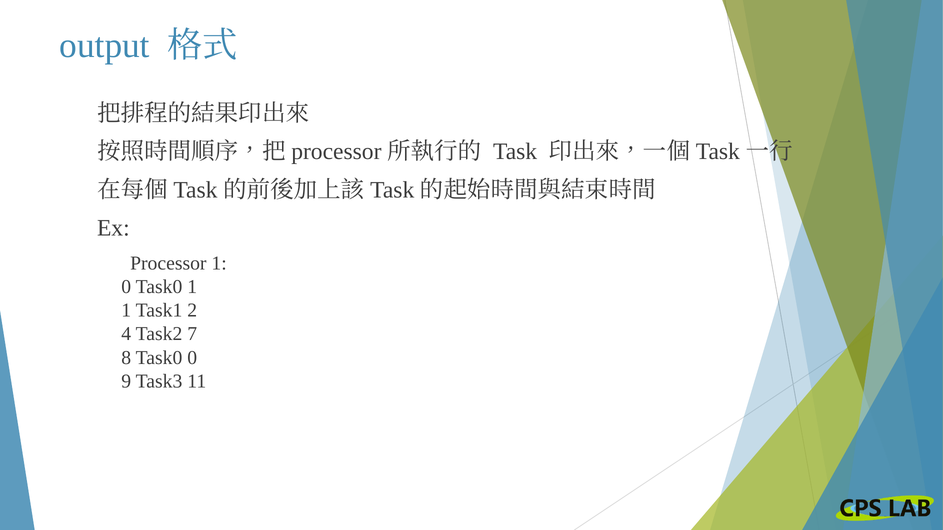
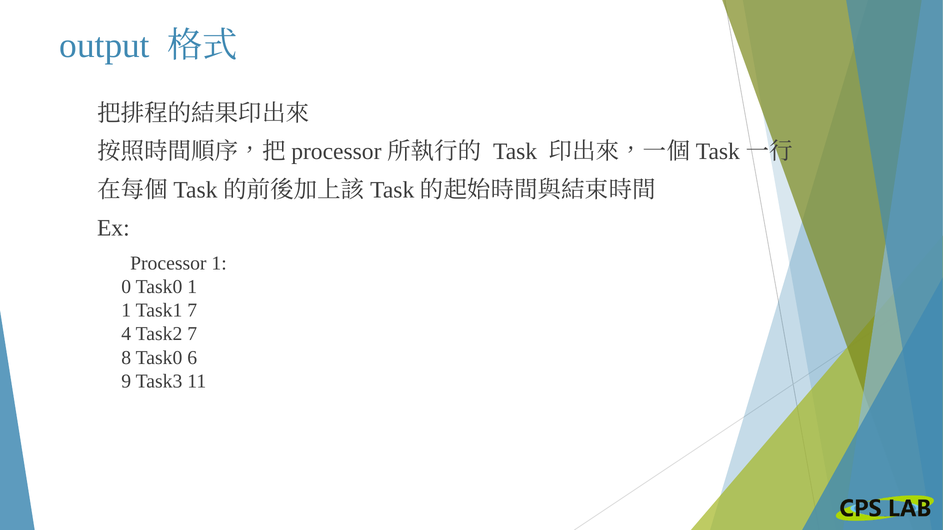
Task1 2: 2 -> 7 (192, 311)
0: 0 -> 6 (192, 358)
